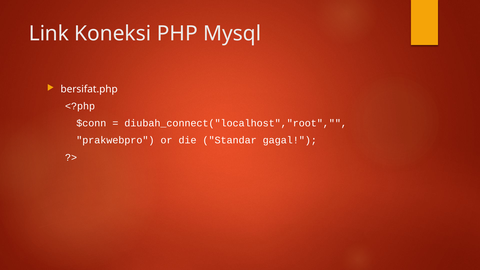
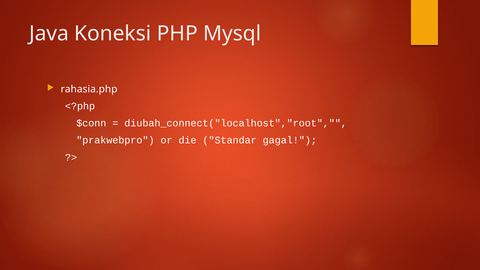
Link: Link -> Java (49, 34)
bersifat.php: bersifat.php -> rahasia.php (89, 89)
